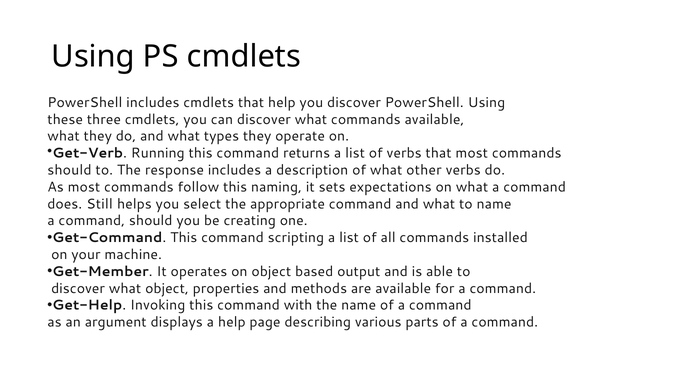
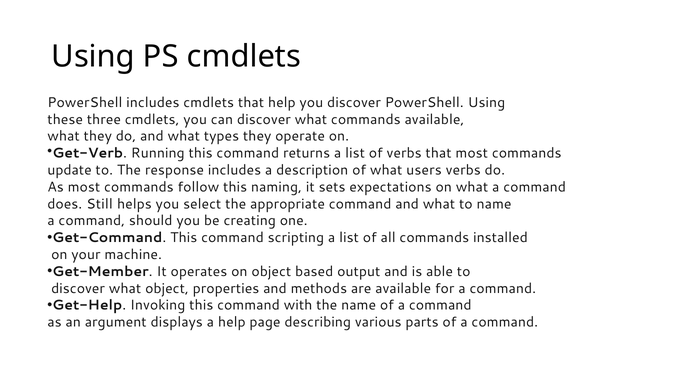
should: should -> update (70, 170)
other: other -> users (424, 170)
